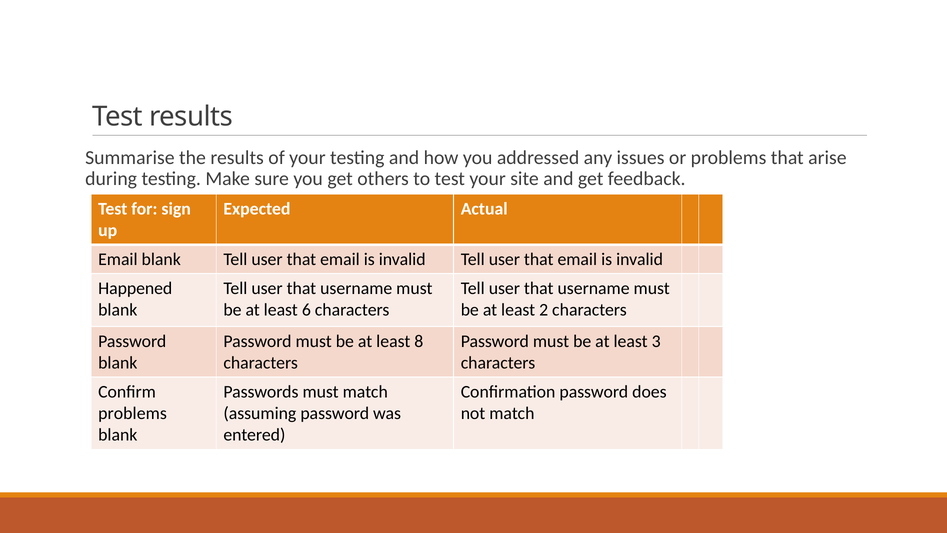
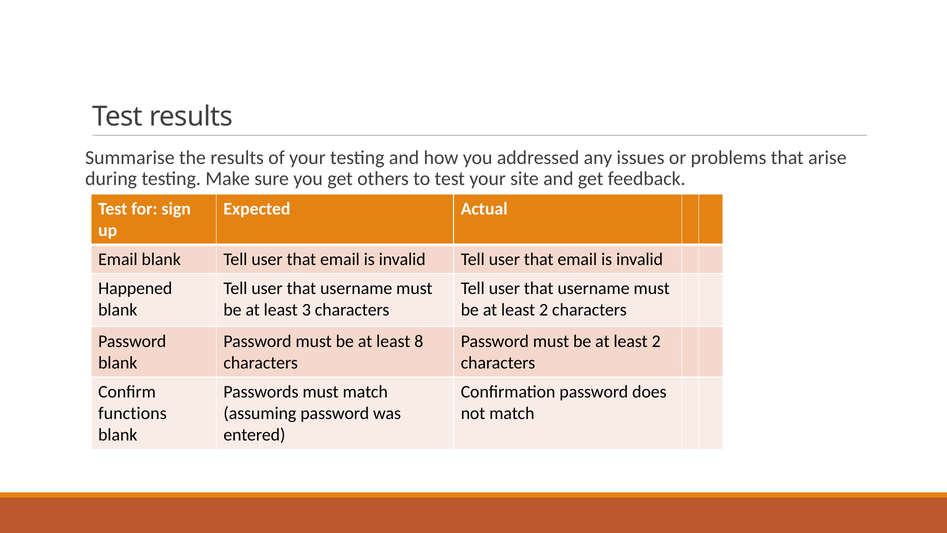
6: 6 -> 3 (306, 310)
3: 3 -> 2 (656, 341)
problems: problems -> functions (132, 413)
